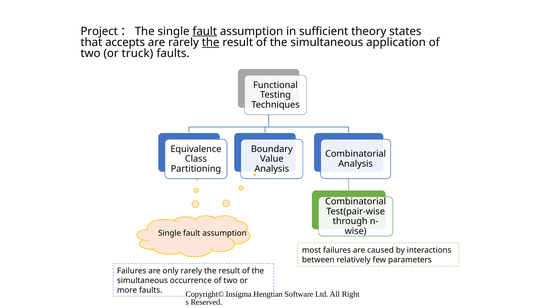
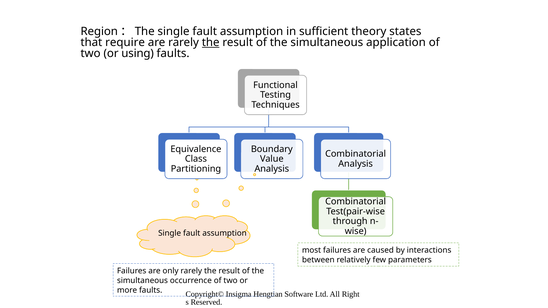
Project: Project -> Region (99, 31)
fault underline: present -> none (205, 31)
accepts: accepts -> require (125, 42)
truck: truck -> using (138, 53)
